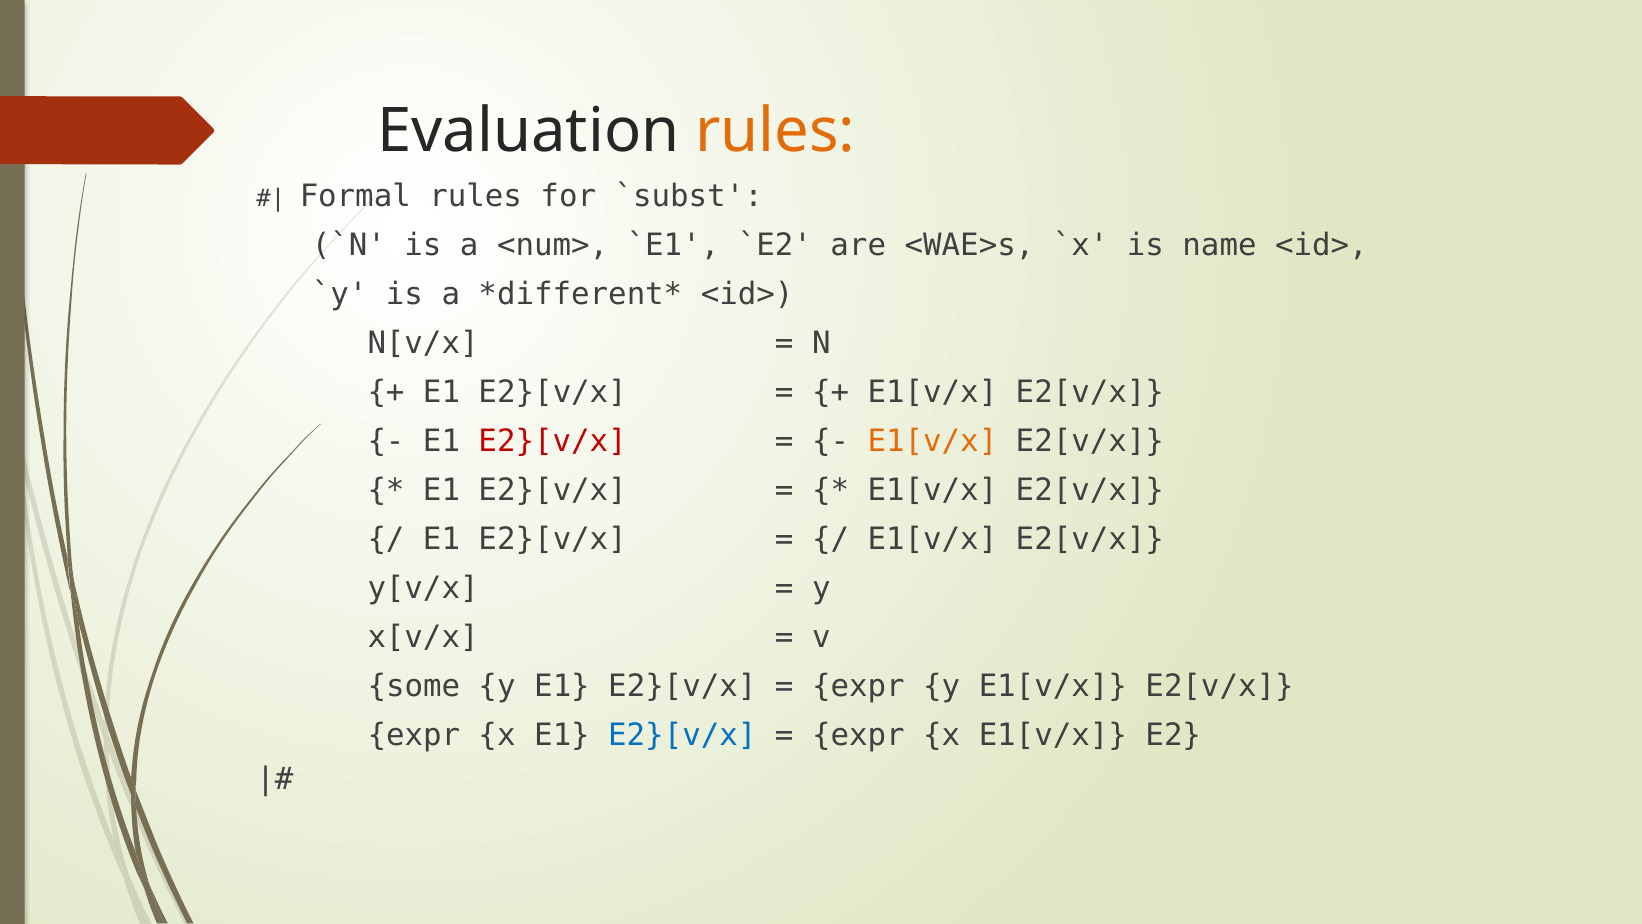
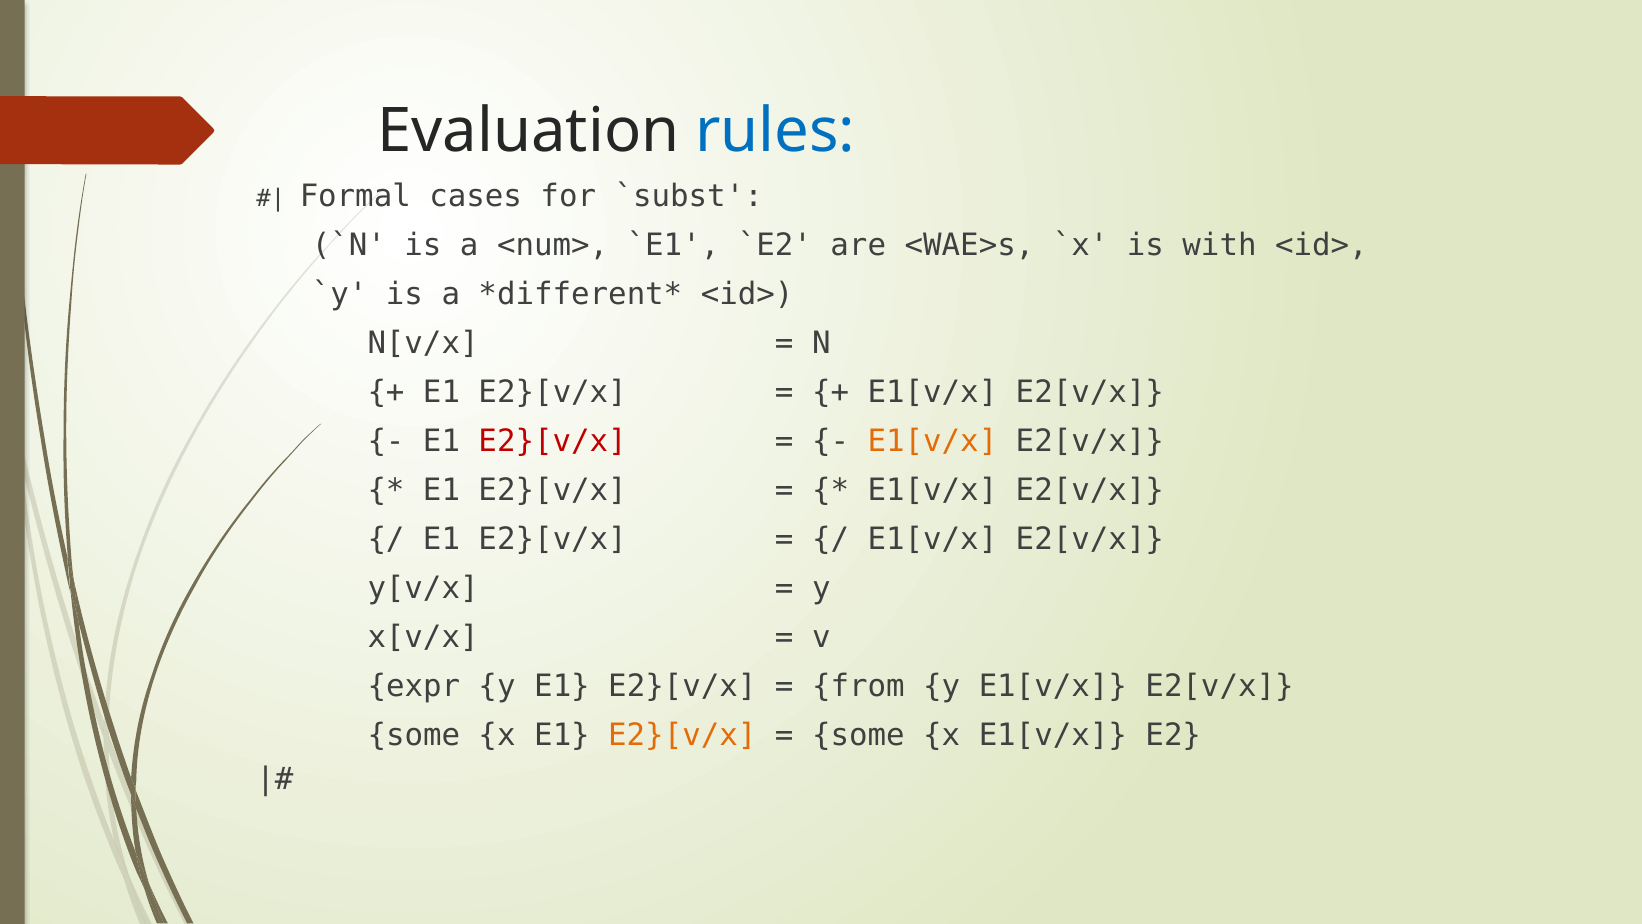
rules colour: orange -> blue (775, 131)
Formal rules: rules -> cases (476, 197)
name: name -> with (1220, 246)
some: some -> expr (414, 686)
expr: expr -> from (858, 686)
expr: expr -> some (414, 735)
E2}[v/x colour: blue -> orange (682, 735)
expr: expr -> some (858, 735)
